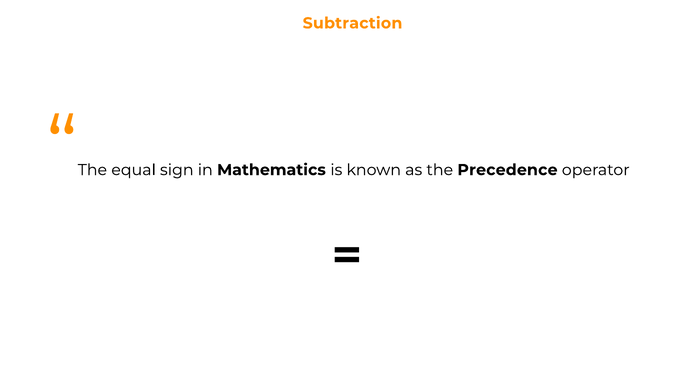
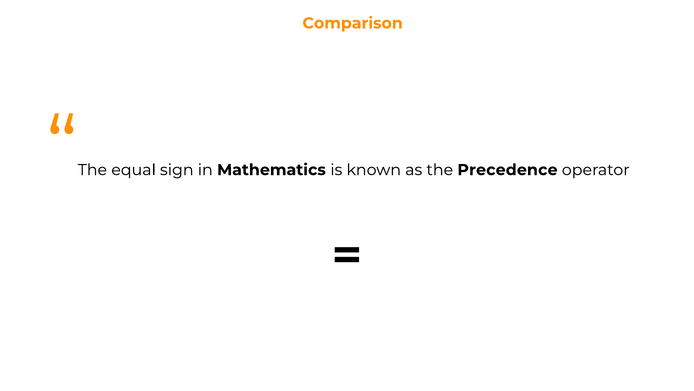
Subtraction: Subtraction -> Comparison (353, 23)
